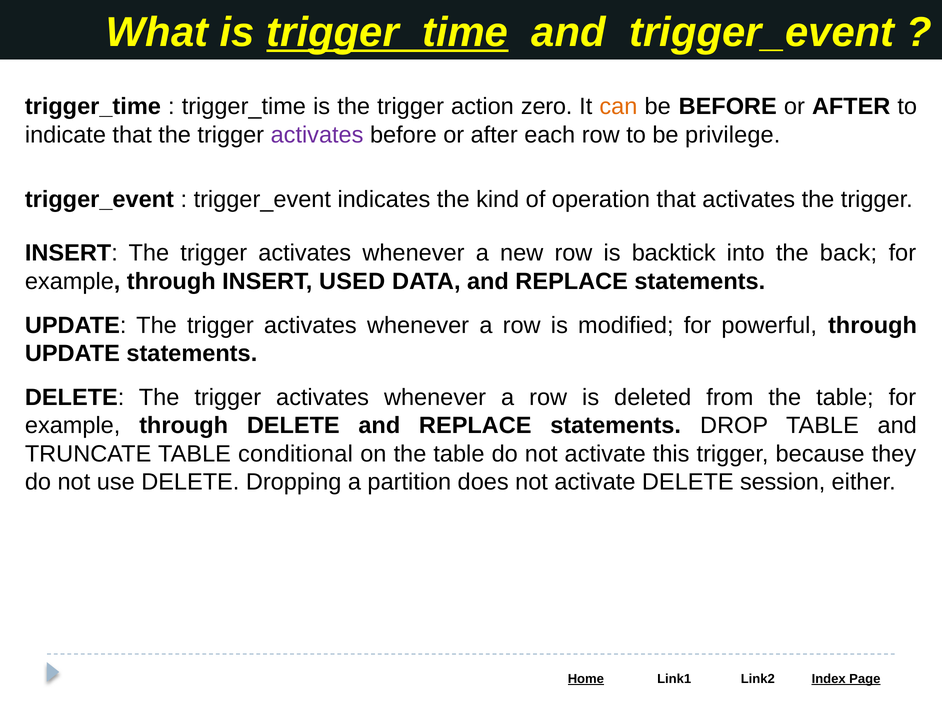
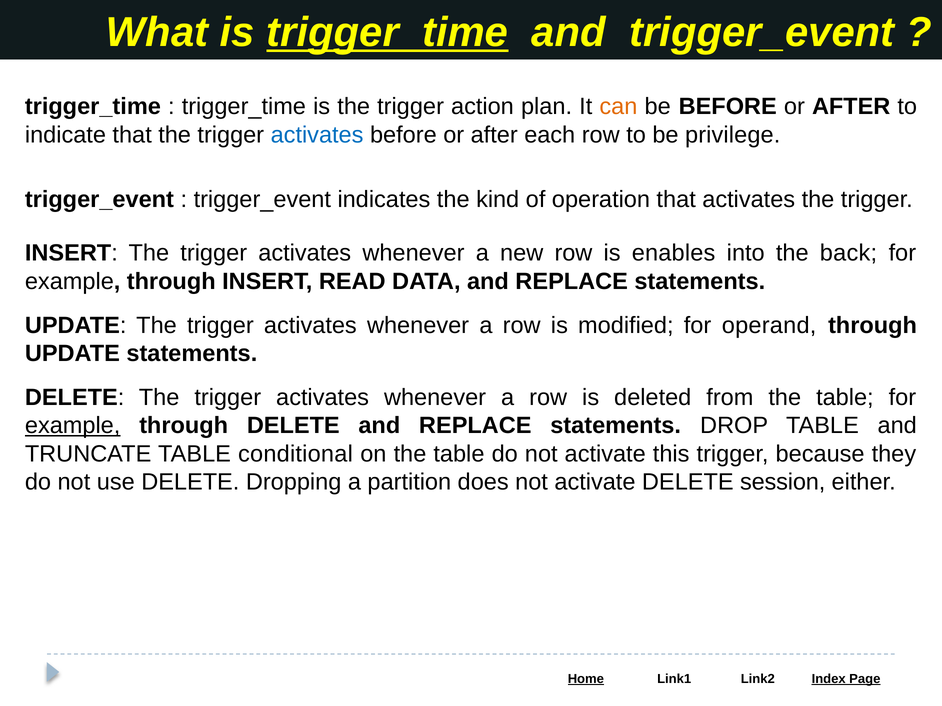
zero: zero -> plan (547, 107)
activates colour: purple -> blue (317, 135)
backtick: backtick -> enables (674, 253)
USED: USED -> READ (352, 282)
powerful: powerful -> operand (769, 326)
example underline: none -> present (73, 426)
